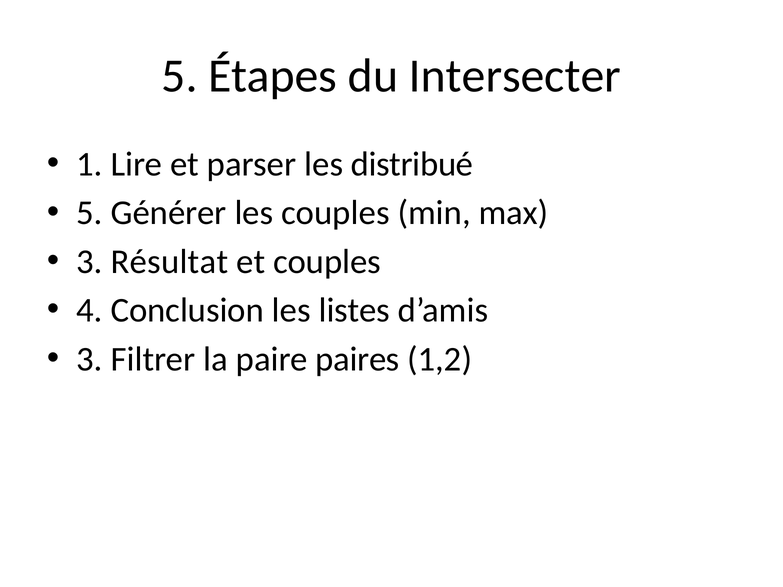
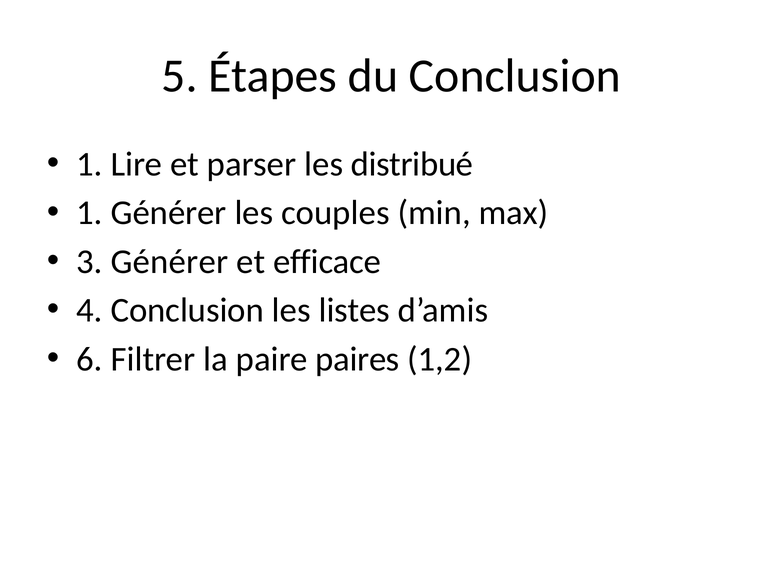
du Intersecter: Intersecter -> Conclusion (515, 76)
5: 5 -> 1 (90, 213)
3 Résultat: Résultat -> Générer (169, 262)
et couples: couples -> efficace (327, 262)
3: 3 -> 6 (90, 359)
